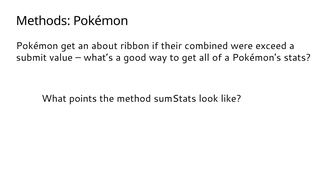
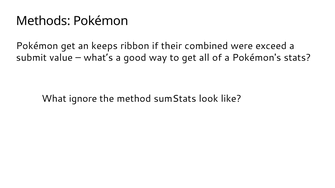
about: about -> keeps (105, 46)
points: points -> ignore (83, 99)
